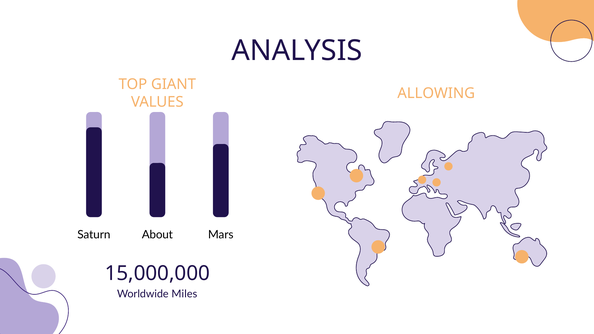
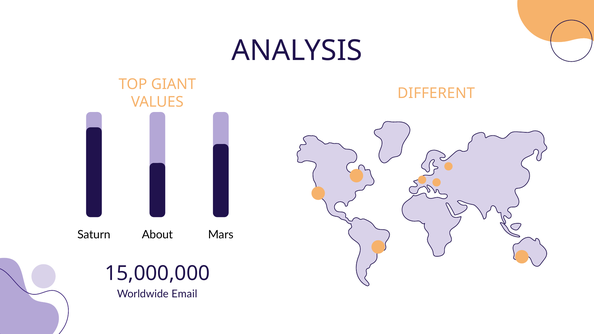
ALLOWING: ALLOWING -> DIFFERENT (436, 93)
Miles: Miles -> Email (184, 294)
